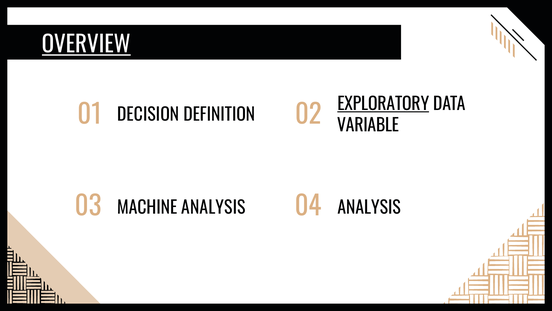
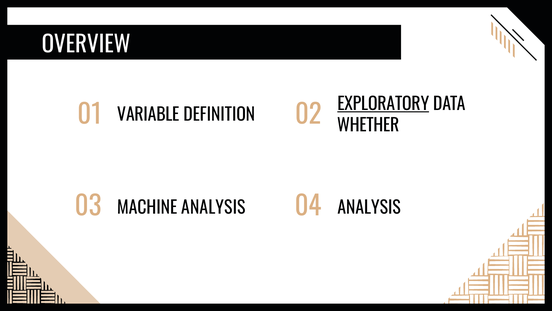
OVERVIEW underline: present -> none (86, 45)
DECISION: DECISION -> VARIABLE (148, 115)
VARIABLE: VARIABLE -> WHETHER (368, 125)
